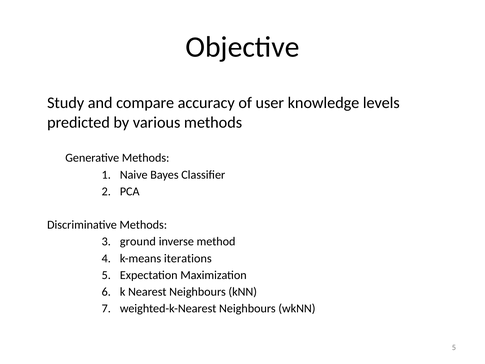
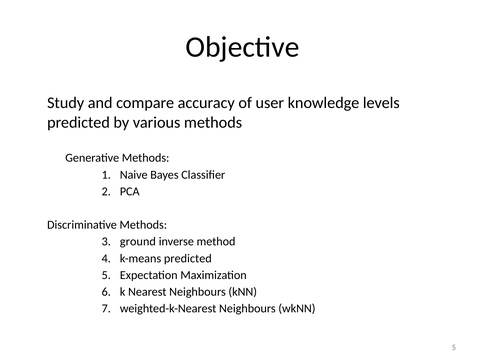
k-means iterations: iterations -> predicted (188, 258)
